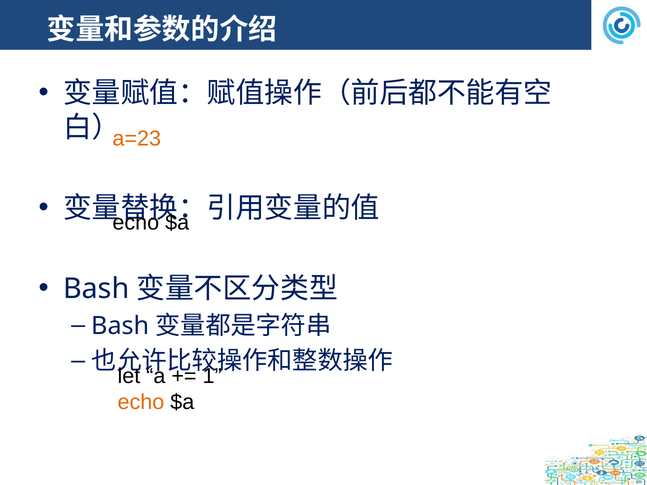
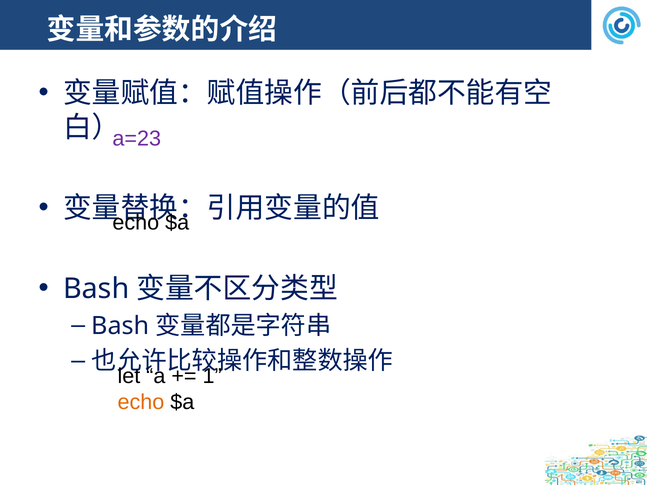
a=23 colour: orange -> purple (137, 139)
